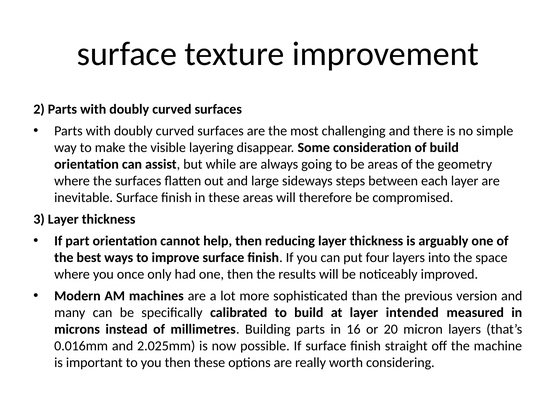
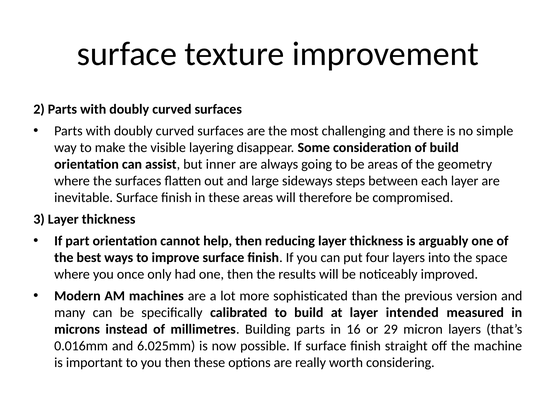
while: while -> inner (221, 164)
20: 20 -> 29 (391, 329)
2.025mm: 2.025mm -> 6.025mm (166, 346)
